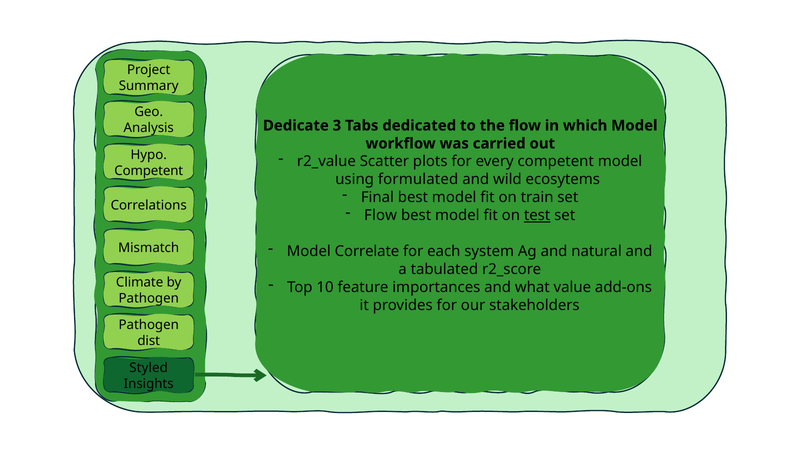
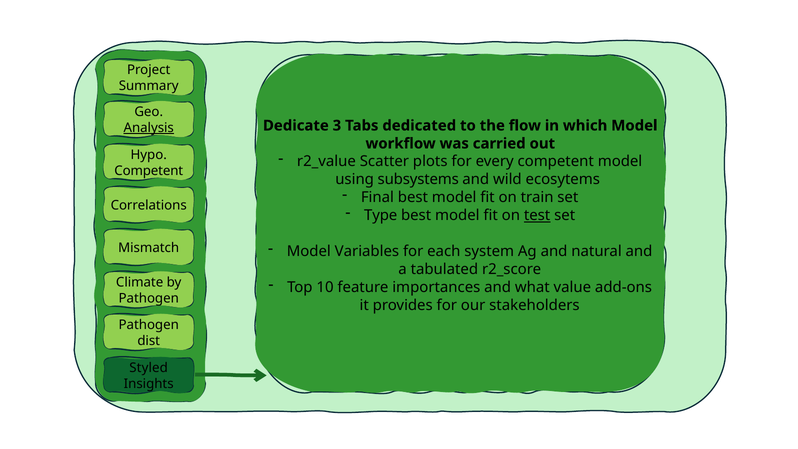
Analysis underline: none -> present (149, 128)
formulated: formulated -> subsystems (418, 179)
Flow: Flow -> Type (381, 215)
Correlate: Correlate -> Variables (367, 251)
